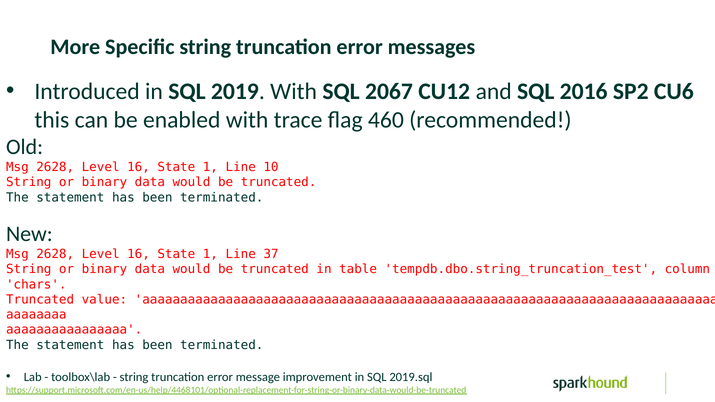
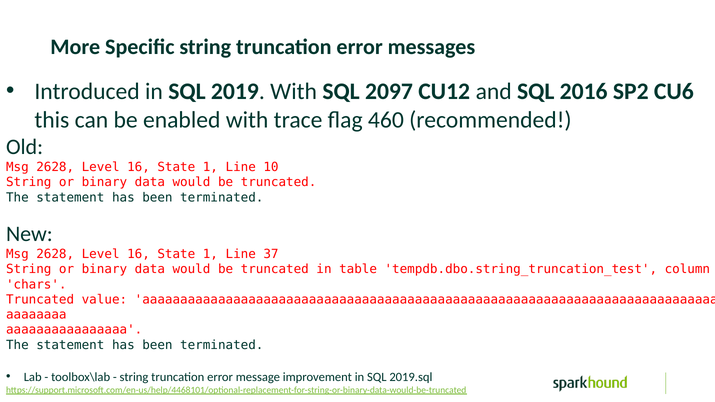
2067: 2067 -> 2097 (389, 91)
